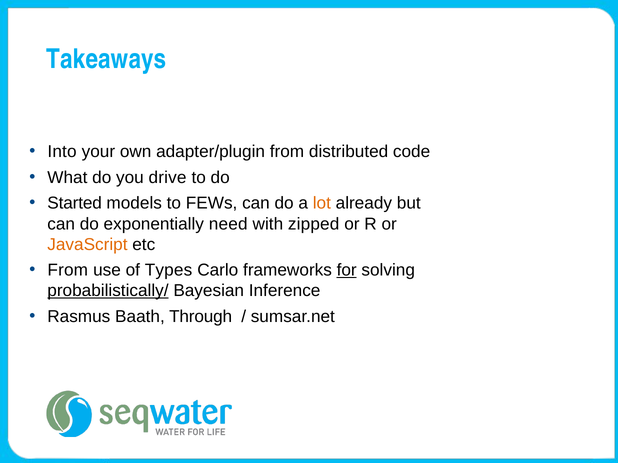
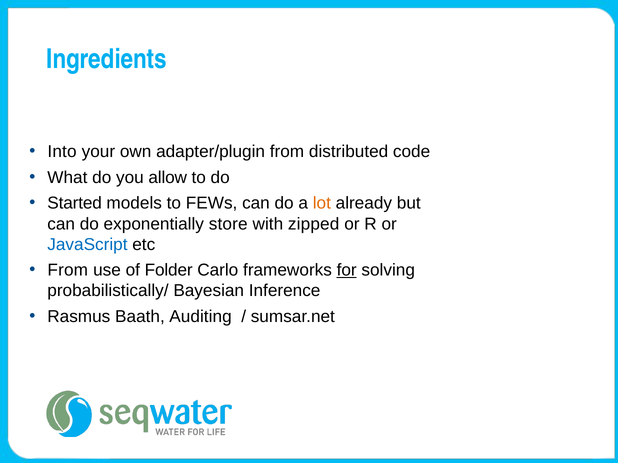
Takeaways: Takeaways -> Ingredients (107, 59)
drive: drive -> allow (168, 178)
need: need -> store (228, 224)
JavaScript colour: orange -> blue (87, 245)
Types: Types -> Folder (169, 270)
probabilistically/ underline: present -> none (108, 291)
Through: Through -> Auditing (201, 317)
